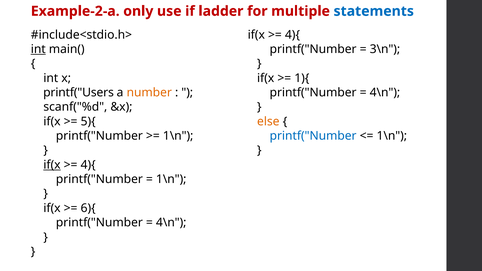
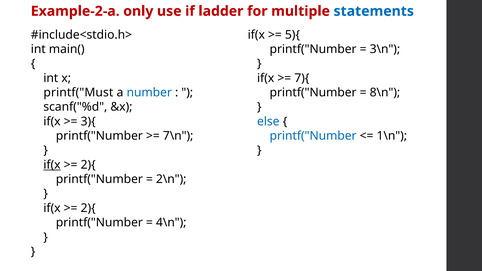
4){: 4){ -> 5){ (292, 35)
int underline: present -> none (38, 49)
1){: 1){ -> 7){ (302, 78)
printf("Users: printf("Users -> printf("Must (78, 93)
number colour: orange -> blue (149, 93)
4\n: 4\n -> 8\n (385, 93)
5){: 5){ -> 3){ (88, 121)
else colour: orange -> blue (268, 121)
1\n: 1\n -> 7\n (178, 136)
4){: 4){ -> 2){ (88, 165)
1\n: 1\n -> 2\n (171, 179)
6){: 6){ -> 2){ (88, 208)
